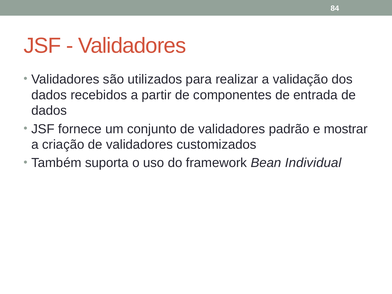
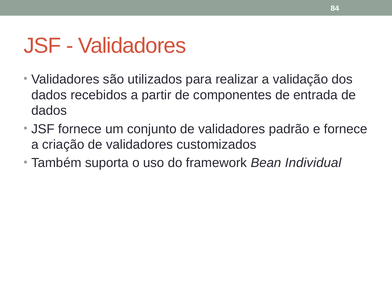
e mostrar: mostrar -> fornece (346, 129)
